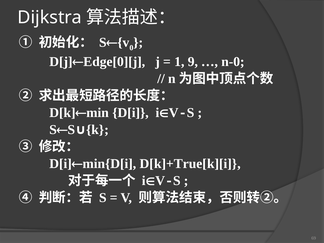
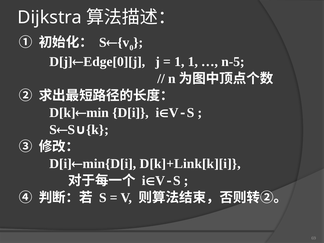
1 9: 9 -> 1 (193, 62)
n-0: n-0 -> n-5 (233, 62)
D[k]+True[k][i: D[k]+True[k][i -> D[k]+Link[k][i (190, 164)
